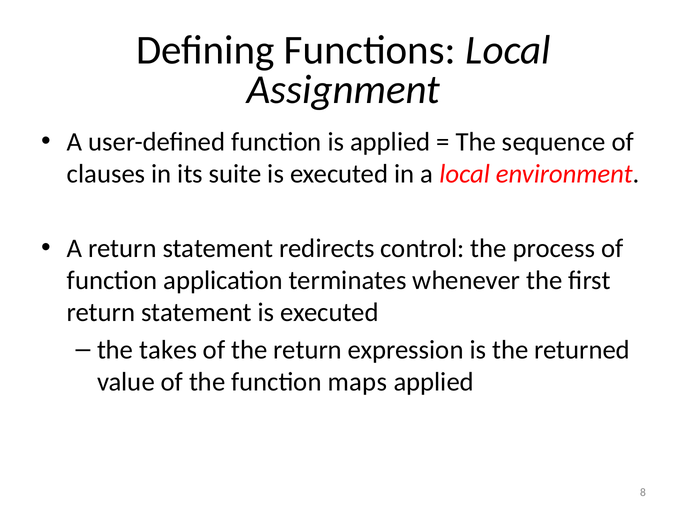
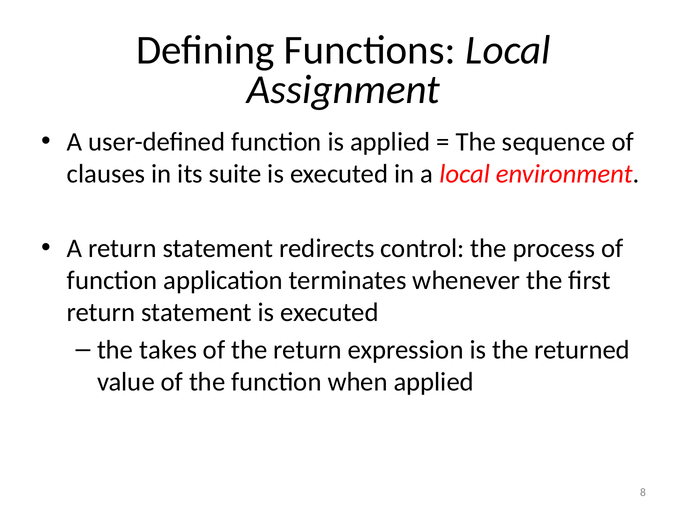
maps: maps -> when (358, 382)
